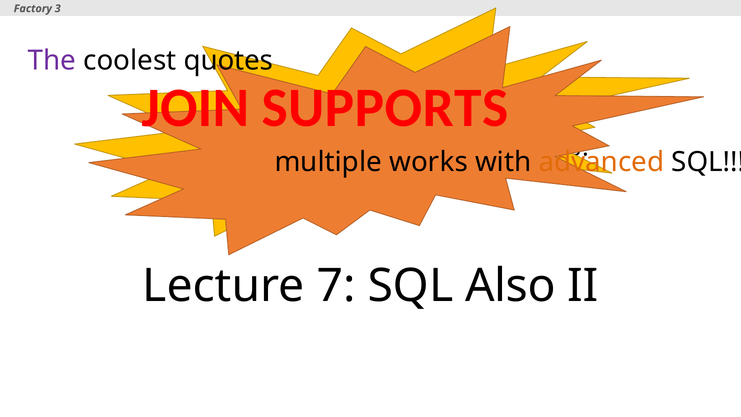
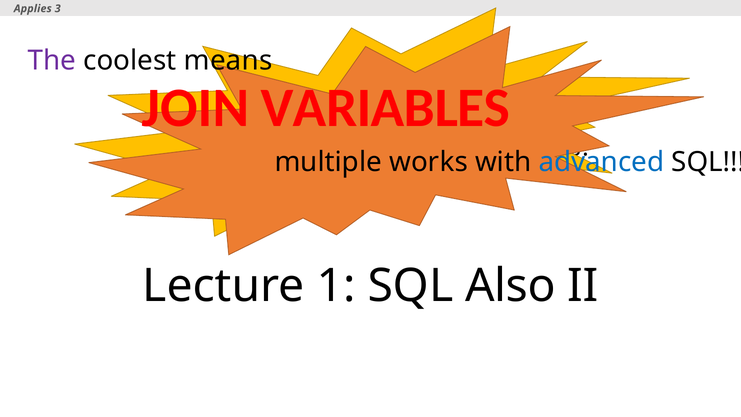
Factory: Factory -> Applies (33, 9)
quotes: quotes -> means (228, 61)
SUPPORTS: SUPPORTS -> VARIABLES (385, 108)
advanced colour: orange -> blue (601, 162)
7: 7 -> 1 (336, 286)
